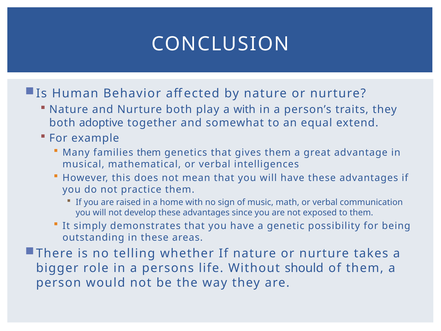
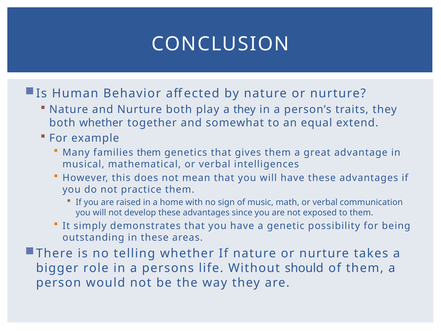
a with: with -> they (245, 109)
both adoptive: adoptive -> whether (101, 123)
